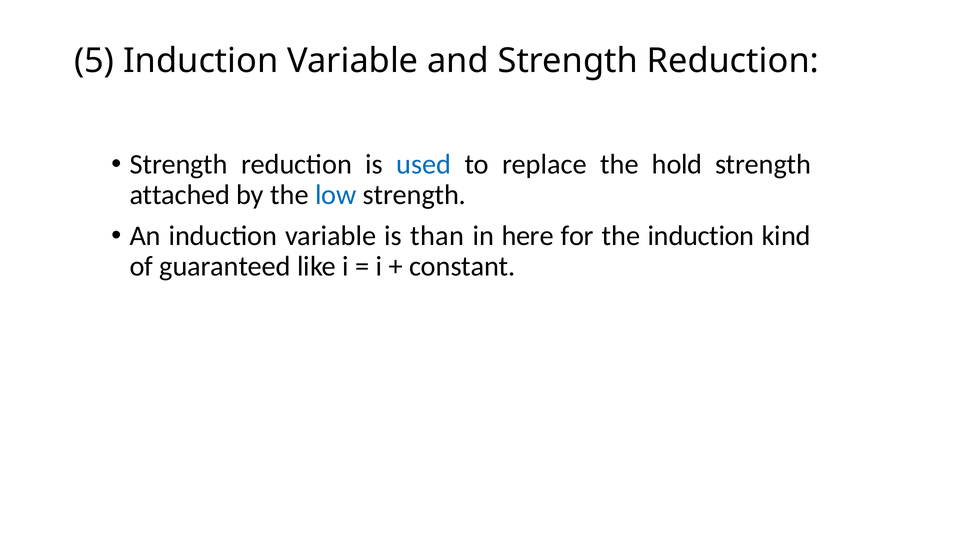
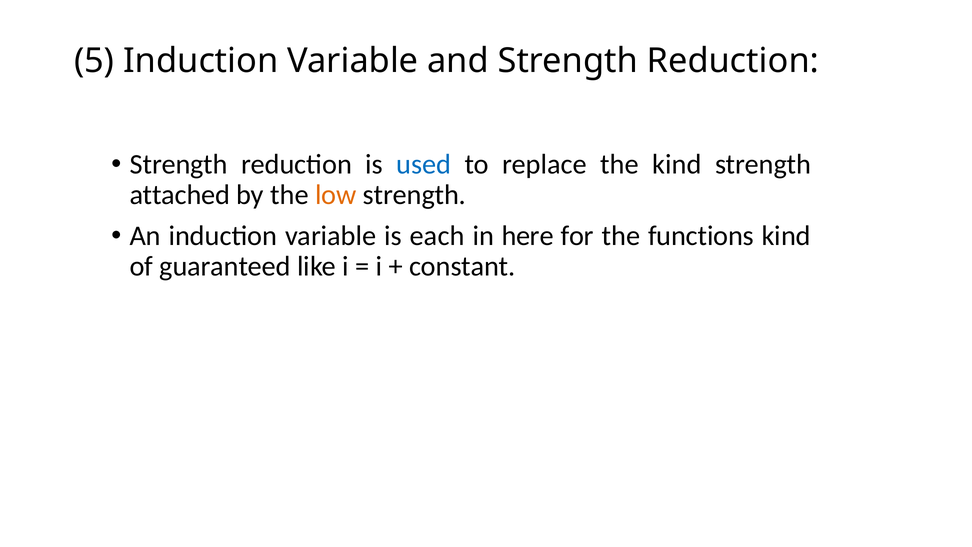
the hold: hold -> kind (677, 164)
low colour: blue -> orange (336, 195)
than: than -> each (437, 236)
the induction: induction -> functions (701, 236)
